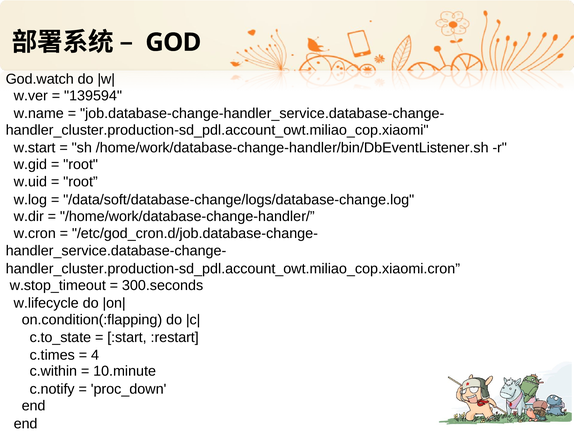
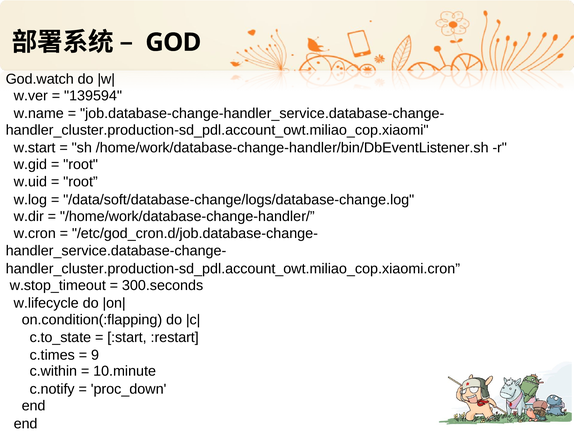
4: 4 -> 9 (95, 355)
